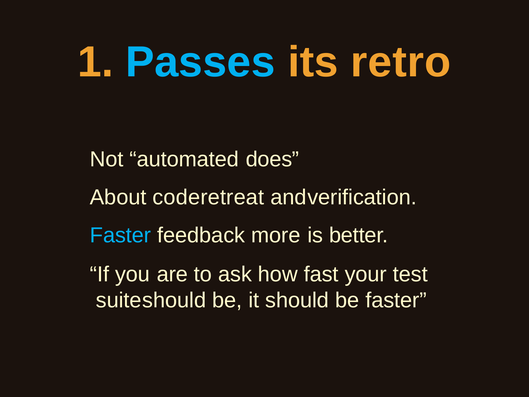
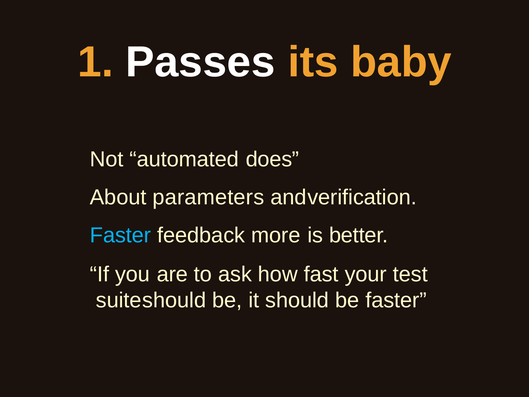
Passes colour: light blue -> white (200, 62)
retro: retro -> baby (401, 62)
coderetreat: coderetreat -> parameters (208, 197)
